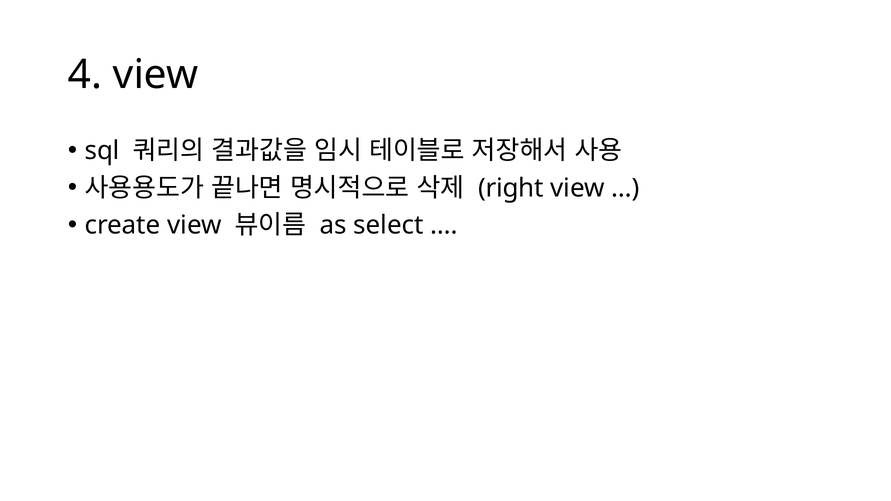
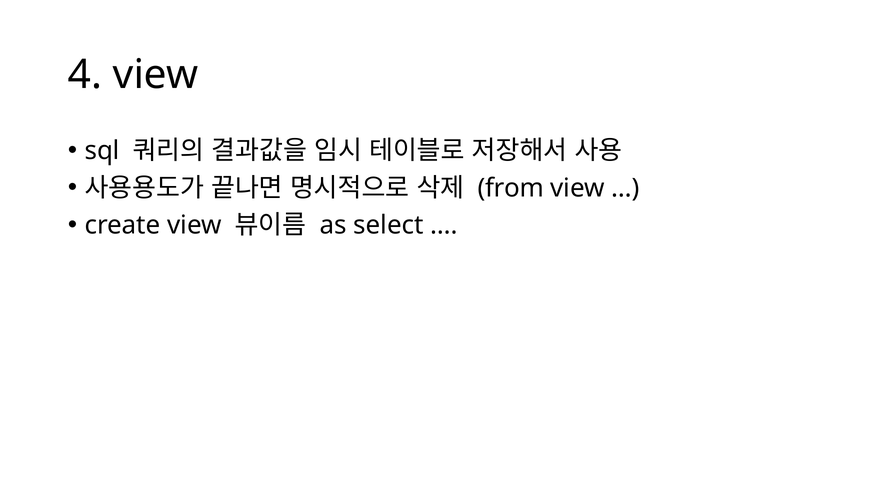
right: right -> from (511, 188)
